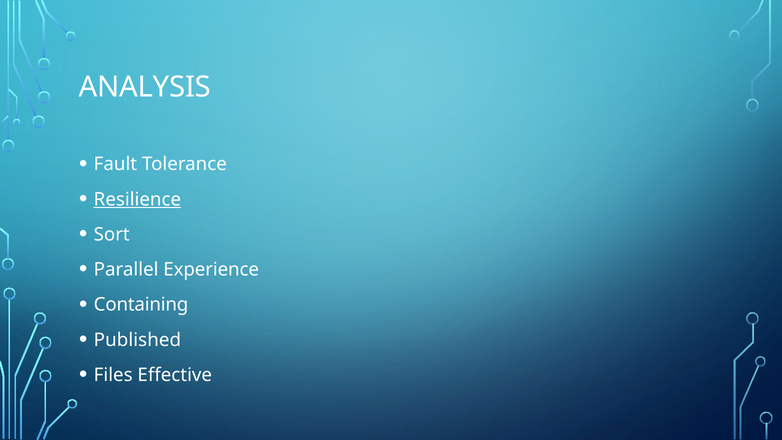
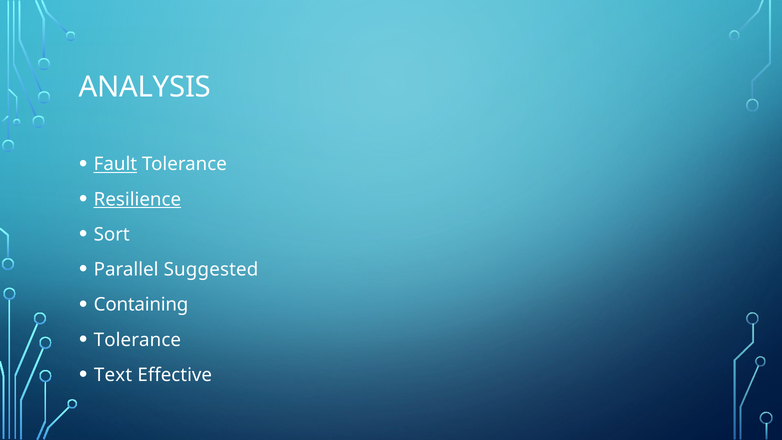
Fault underline: none -> present (115, 164)
Experience: Experience -> Suggested (211, 270)
Published: Published -> Tolerance (137, 340)
Files: Files -> Text (113, 375)
